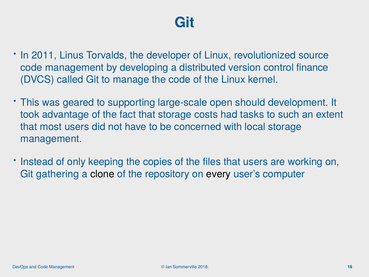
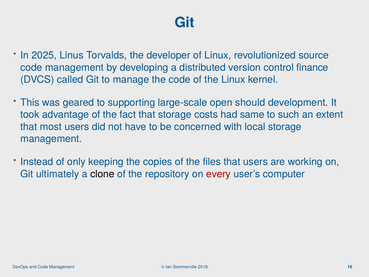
2011: 2011 -> 2025 (44, 55)
tasks: tasks -> same (252, 115)
gathering: gathering -> ultimately (58, 174)
every colour: black -> red (218, 174)
